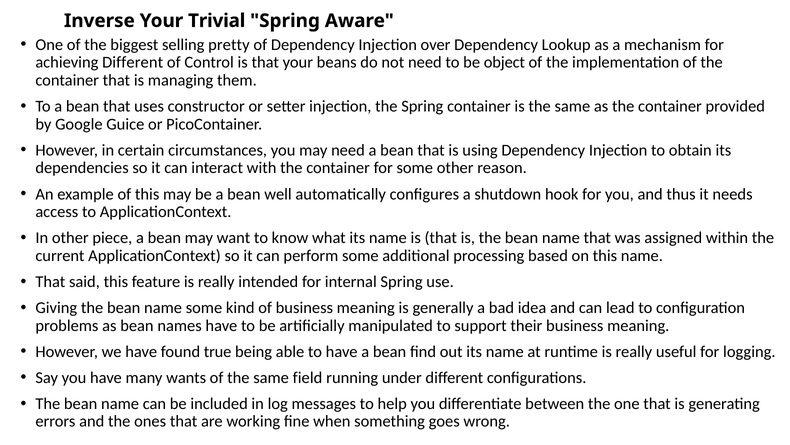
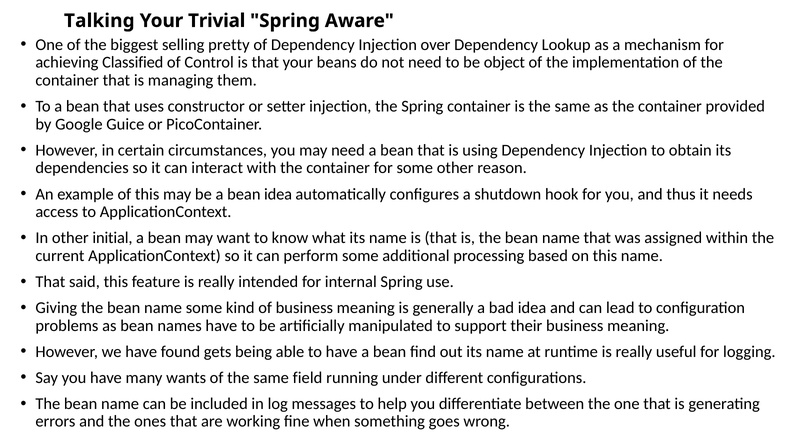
Inverse: Inverse -> Talking (99, 21)
achieving Different: Different -> Classified (133, 62)
bean well: well -> idea (278, 194)
piece: piece -> initial (112, 238)
true: true -> gets (218, 351)
